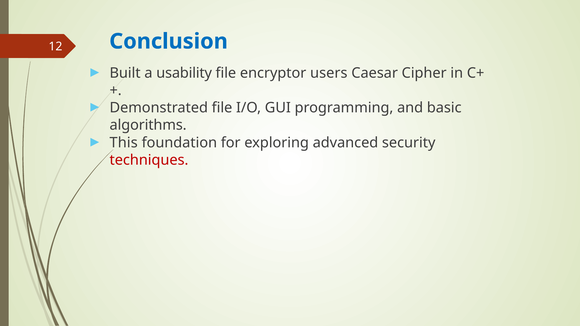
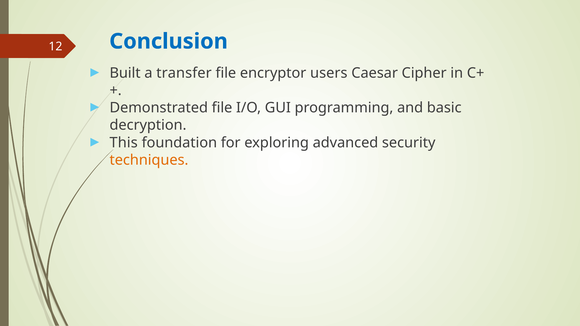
usability: usability -> transfer (184, 73)
algorithms: algorithms -> decryption (148, 125)
techniques colour: red -> orange (149, 160)
